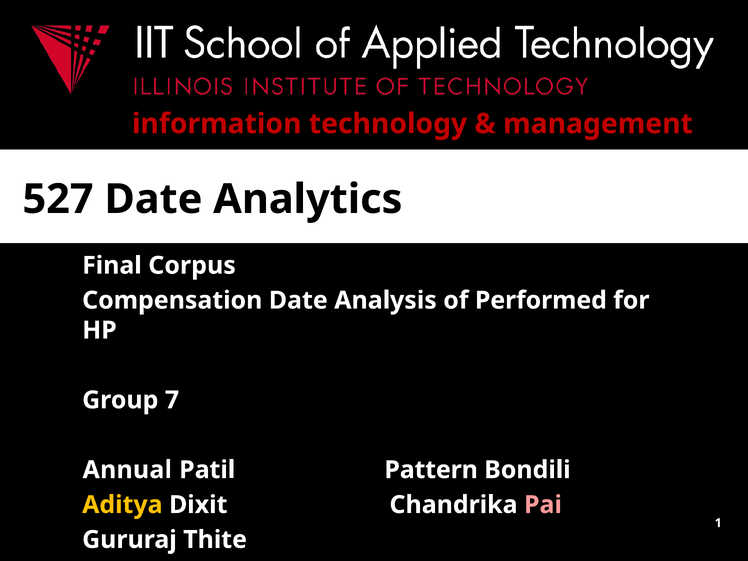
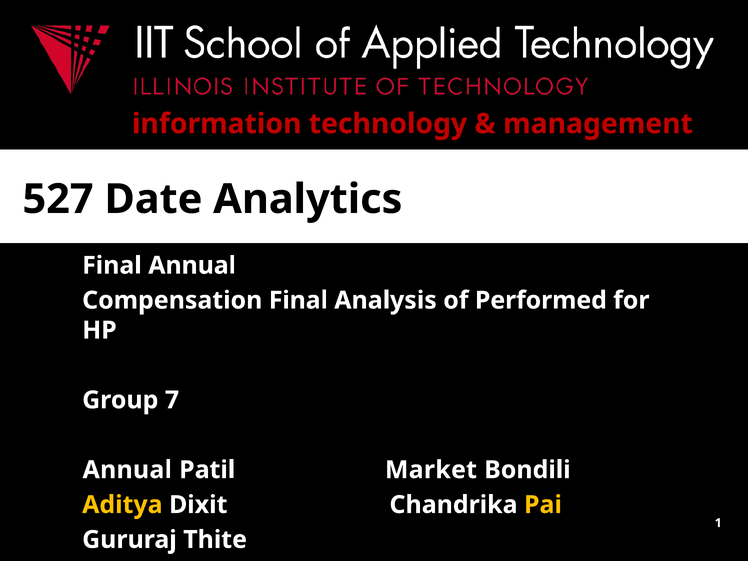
Final Corpus: Corpus -> Annual (192, 265)
Compensation Date: Date -> Final (298, 300)
Pattern: Pattern -> Market (431, 470)
Pai colour: pink -> yellow (543, 505)
